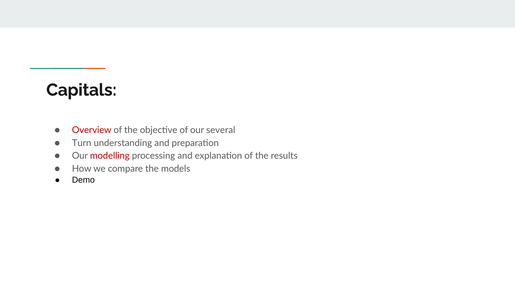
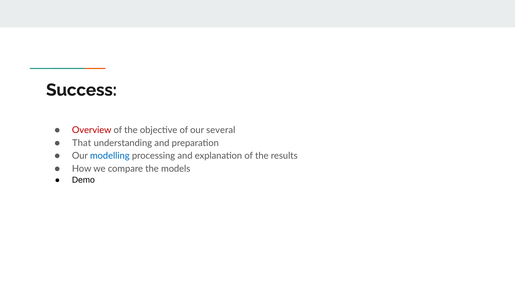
Capitals: Capitals -> Success (81, 90)
Turn: Turn -> That (82, 143)
modelling colour: red -> blue (110, 156)
